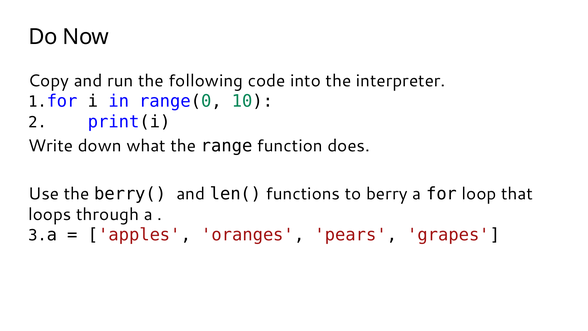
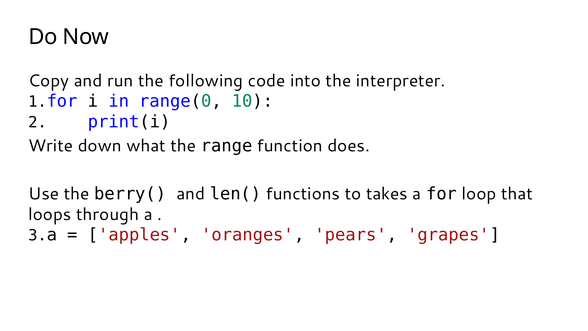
berry: berry -> takes (387, 194)
